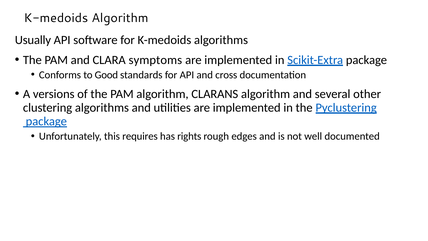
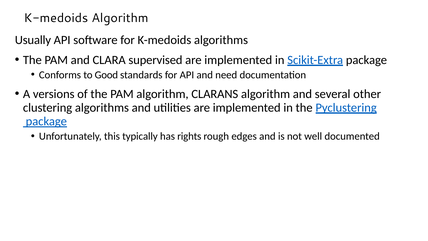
symptoms: symptoms -> supervised (155, 60)
cross: cross -> need (226, 75)
requires: requires -> typically (140, 136)
